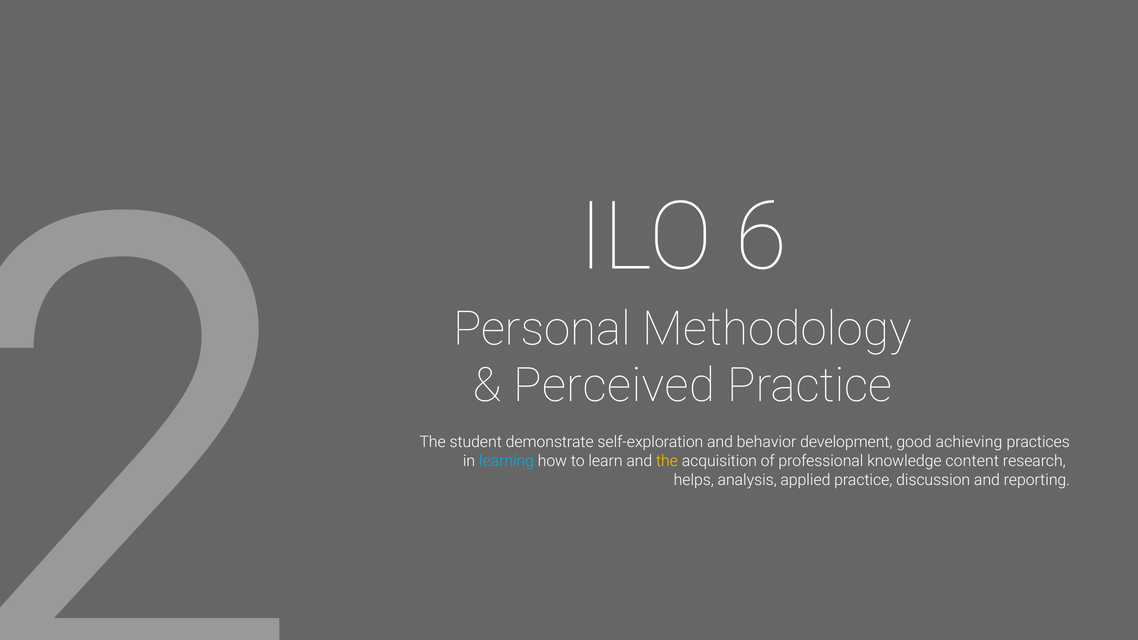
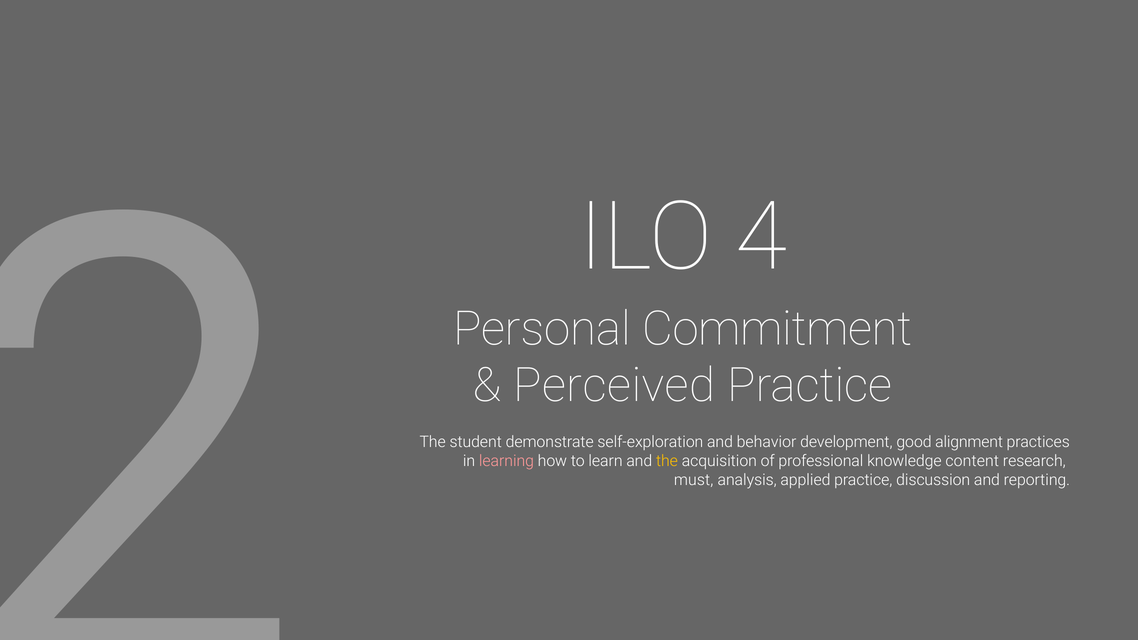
6: 6 -> 4 (761, 237)
Methodology: Methodology -> Commitment (777, 329)
achieving: achieving -> alignment (969, 442)
learning colour: light blue -> pink (506, 461)
helps: helps -> must (694, 480)
